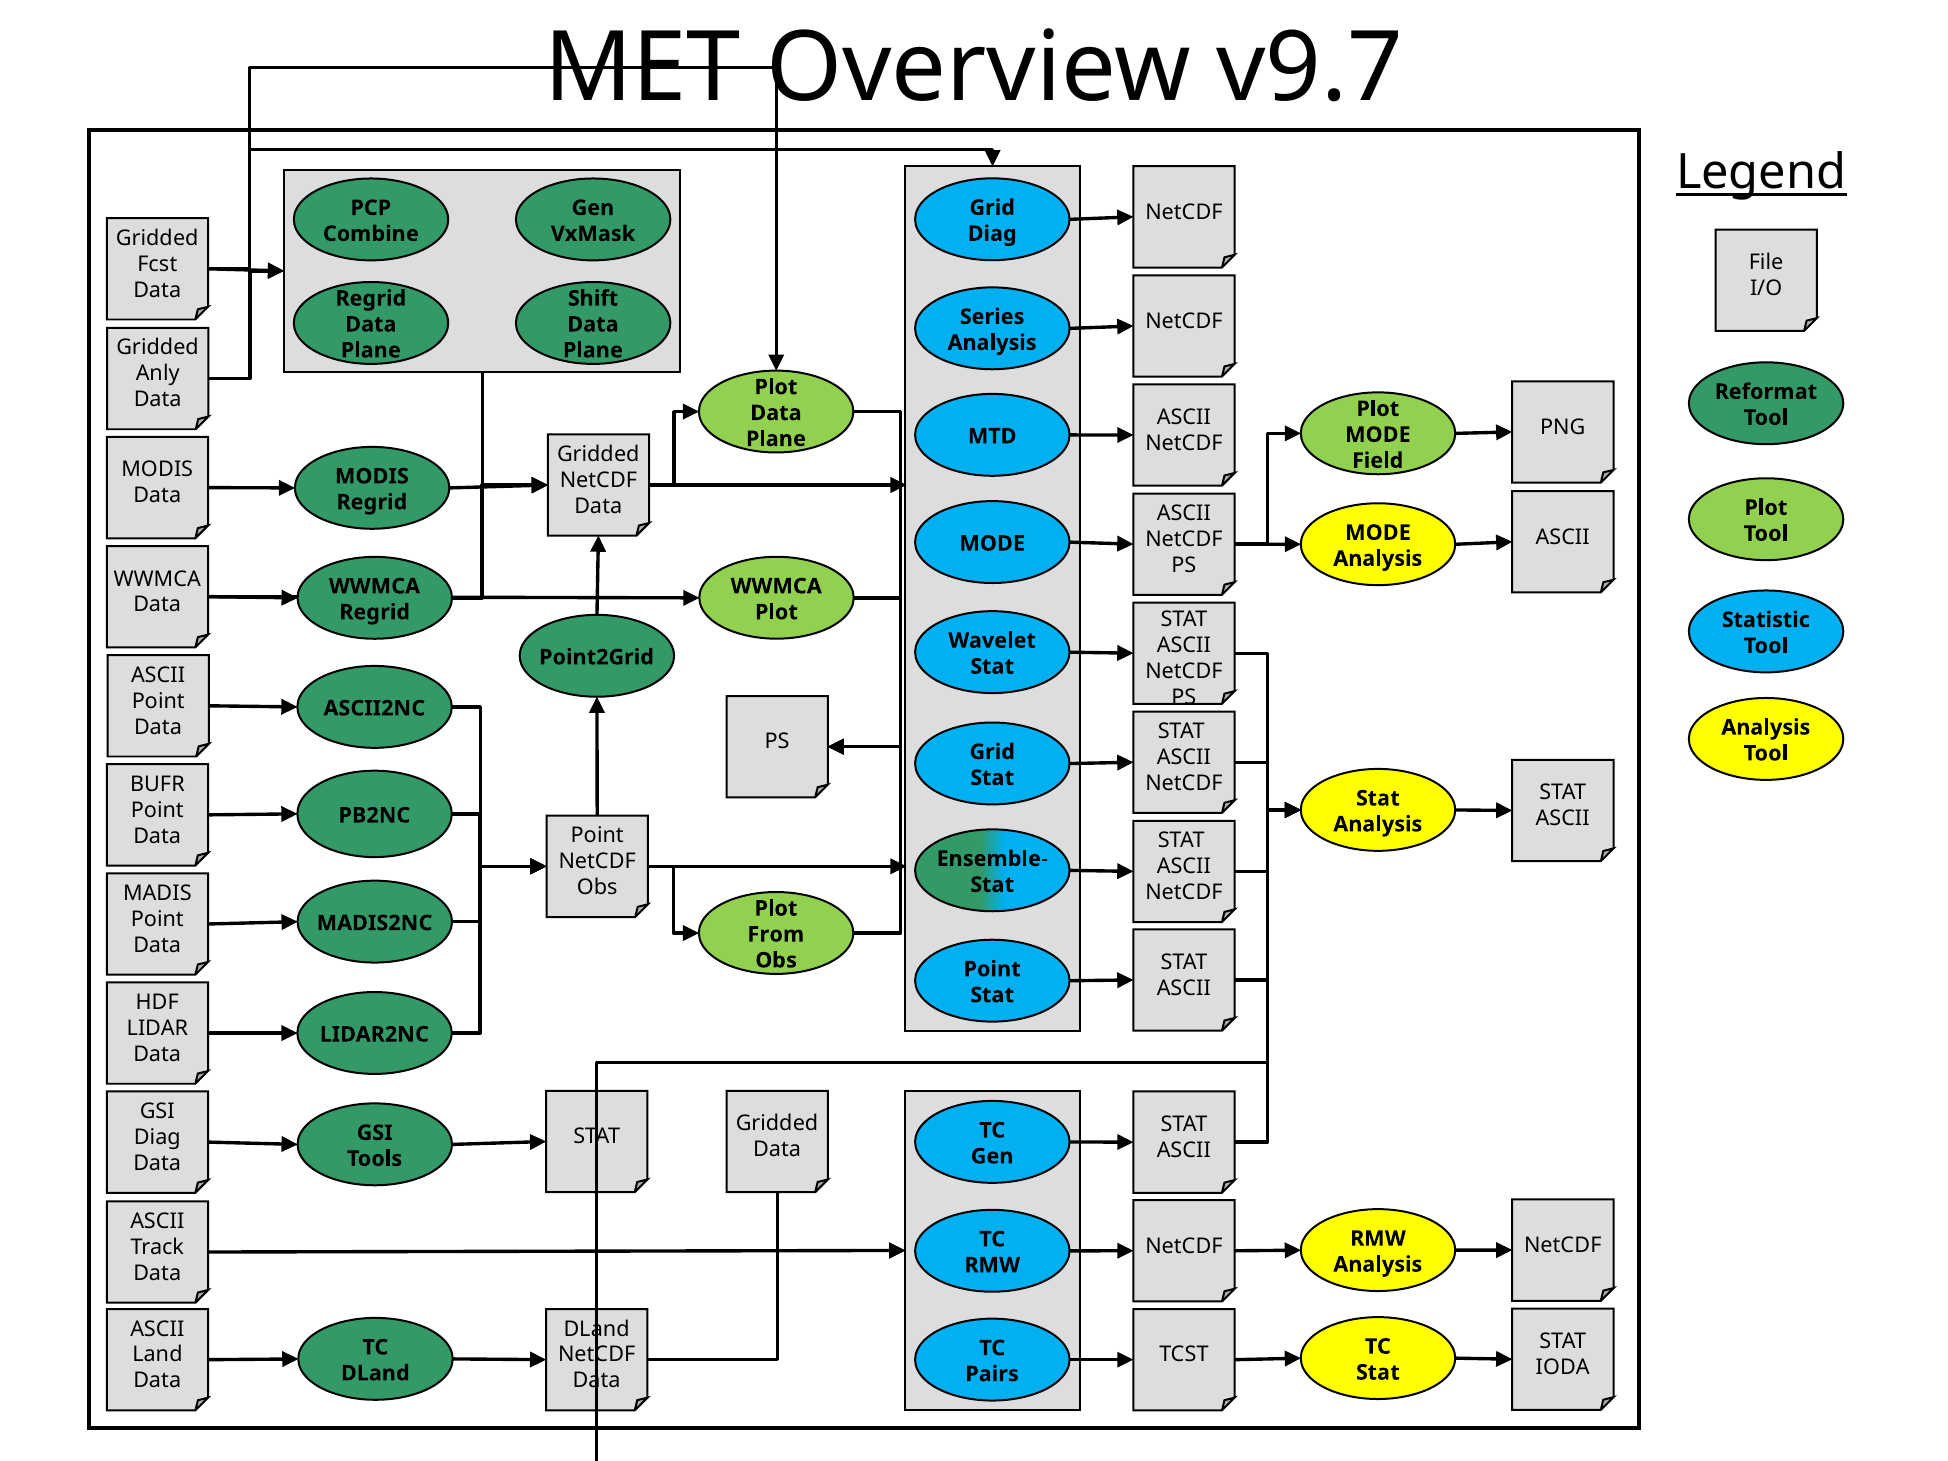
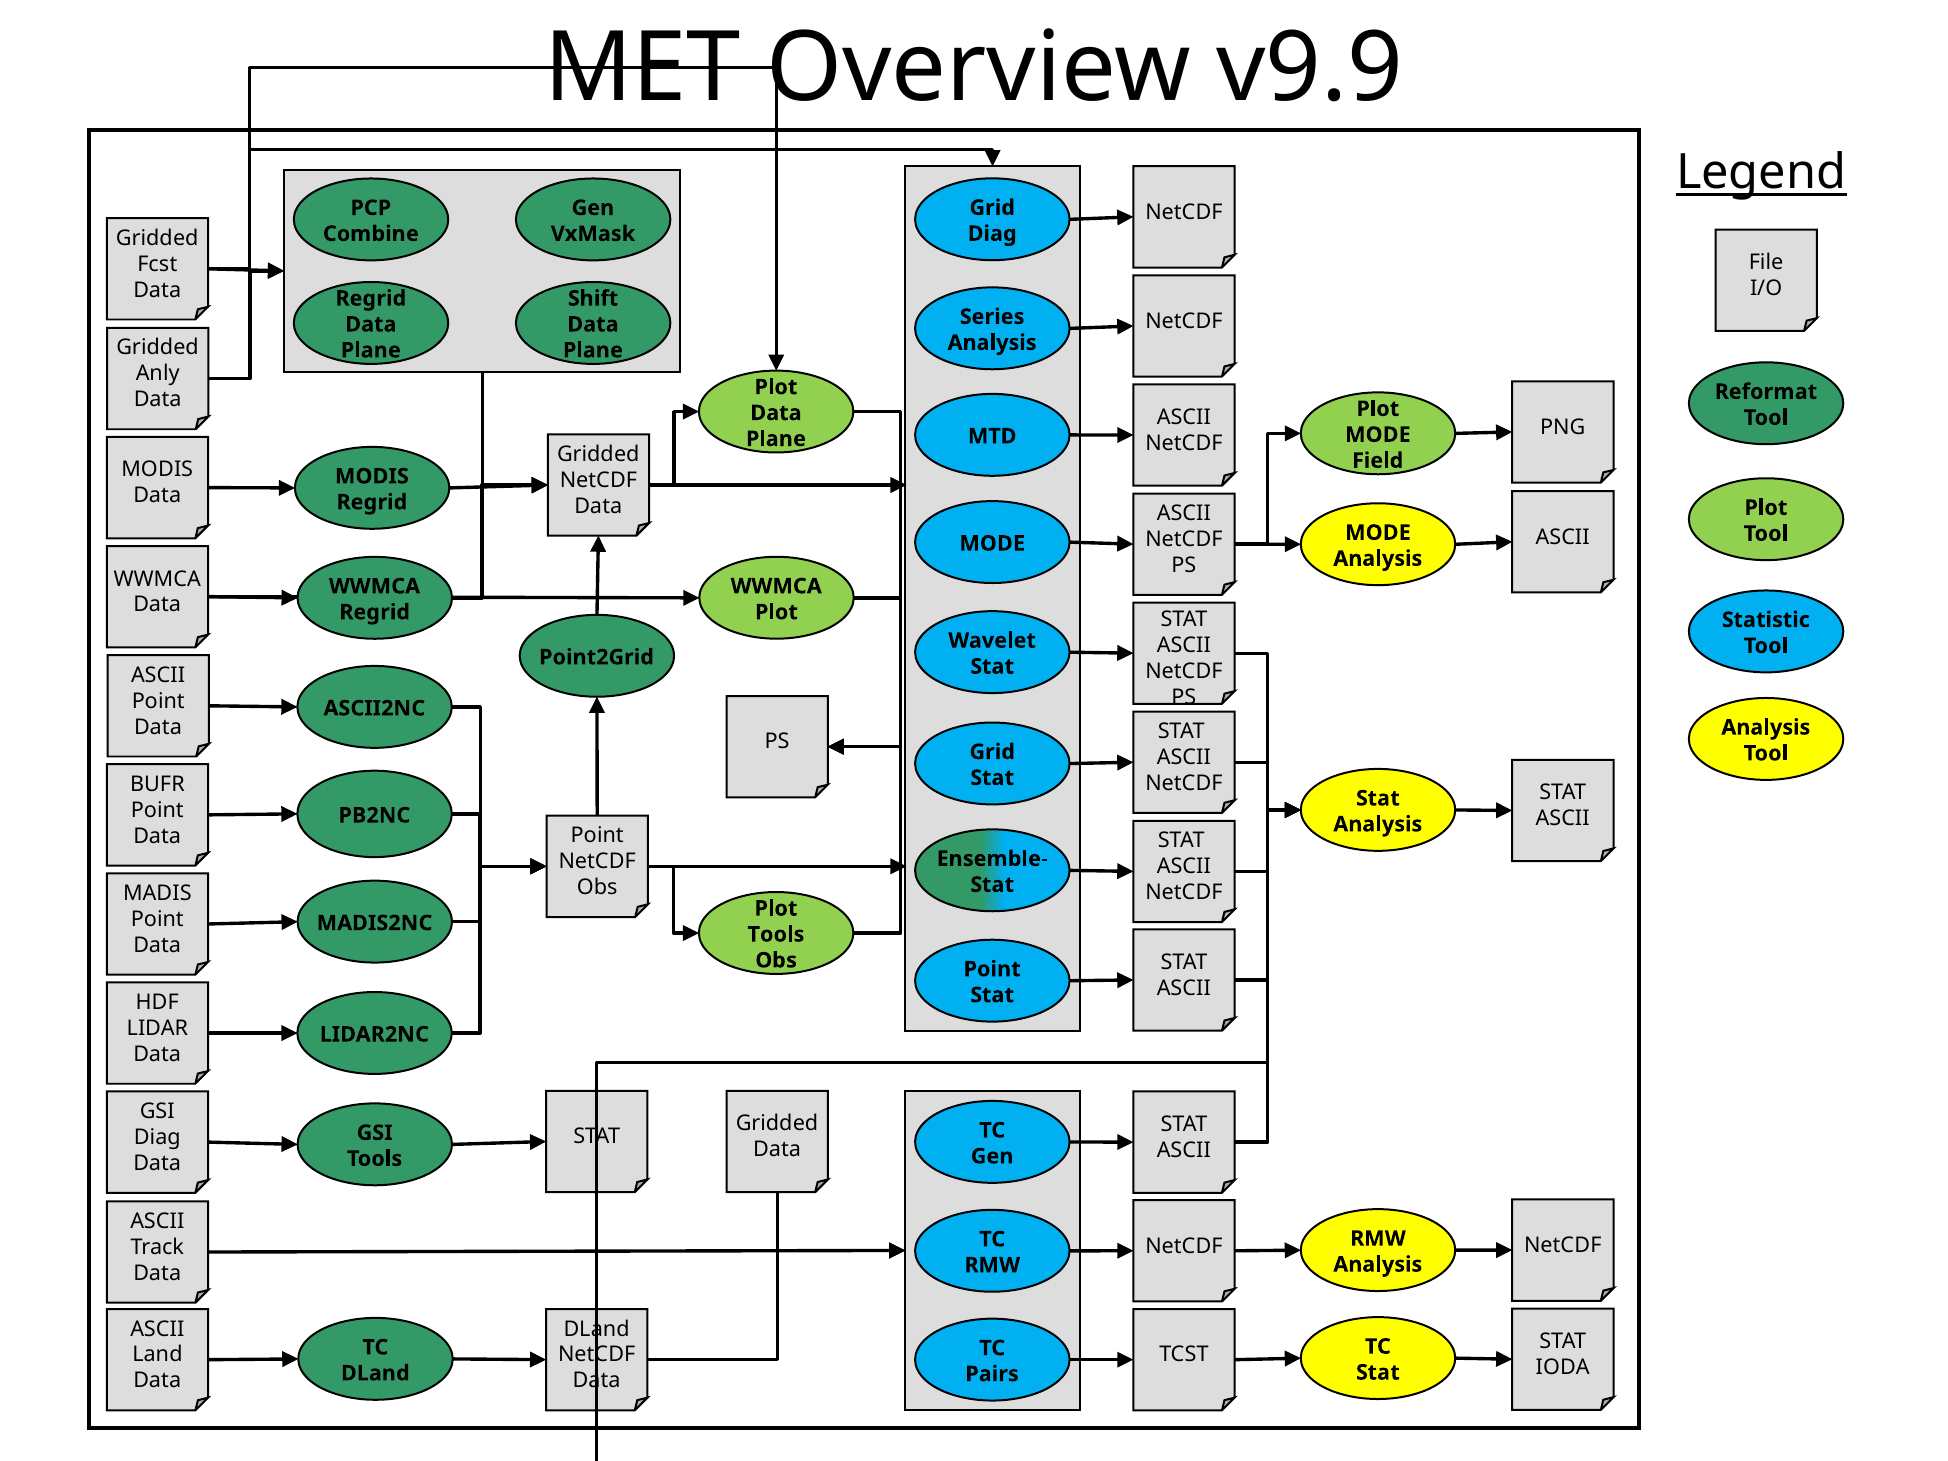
v9.7: v9.7 -> v9.9 (1309, 68)
From: From -> Tools (776, 934)
